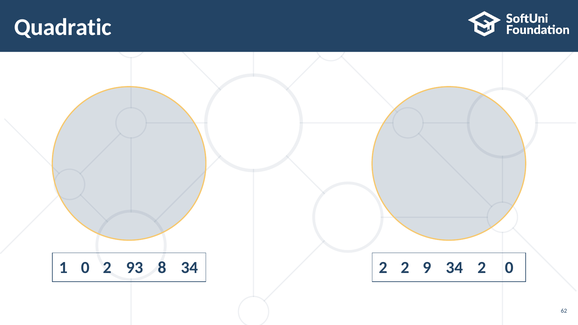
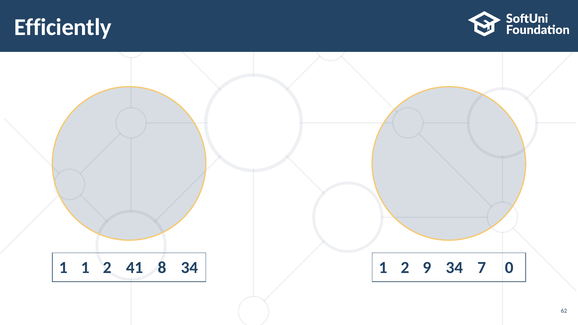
Quadratic: Quadratic -> Efficiently (63, 27)
1 0: 0 -> 1 (85, 268)
93: 93 -> 41 (135, 268)
8 34 2: 2 -> 1 (383, 268)
9 34 2: 2 -> 7 (482, 268)
